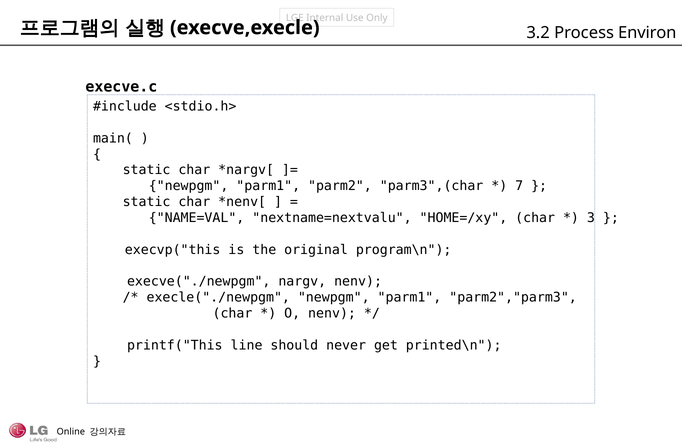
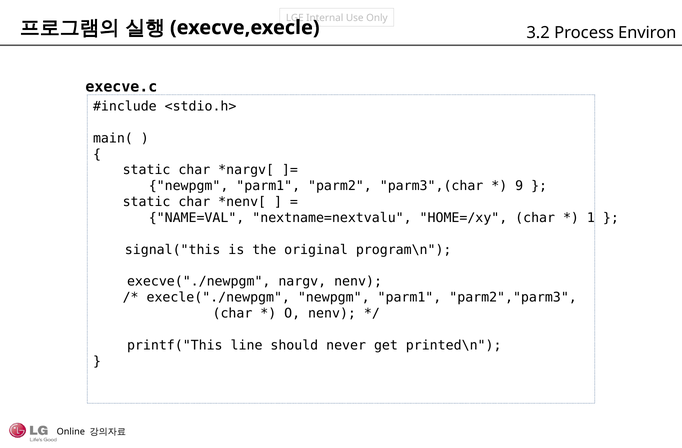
7: 7 -> 9 (519, 186)
3: 3 -> 1 (591, 218)
execvp("this: execvp("this -> signal("this (173, 250)
